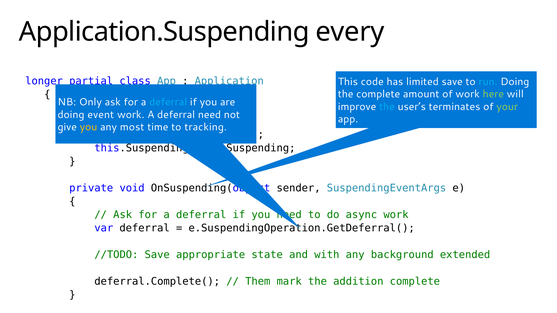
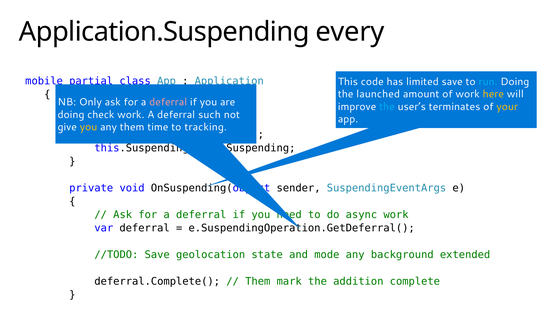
longer: longer -> mobile (44, 81)
the complete: complete -> launched (378, 94)
here colour: light green -> yellow (493, 94)
deferral colour: light blue -> pink (168, 102)
your colour: light green -> yellow (507, 107)
event: event -> check (101, 115)
deferral need: need -> such (209, 115)
any most: most -> them (132, 127)
appropriate: appropriate -> geolocation (211, 255)
with: with -> mode (327, 255)
